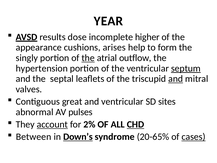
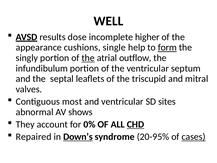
YEAR: YEAR -> WELL (108, 21)
arises: arises -> single (114, 47)
form underline: none -> present (167, 47)
hypertension: hypertension -> infundibulum (42, 68)
septum underline: present -> none (186, 68)
and underline: present -> none (176, 79)
great: great -> most (72, 101)
pulses: pulses -> shows (80, 112)
account underline: present -> none (52, 124)
2%: 2% -> 0% (89, 124)
Between: Between -> Repaired (34, 137)
20-65%: 20-65% -> 20-95% (153, 137)
